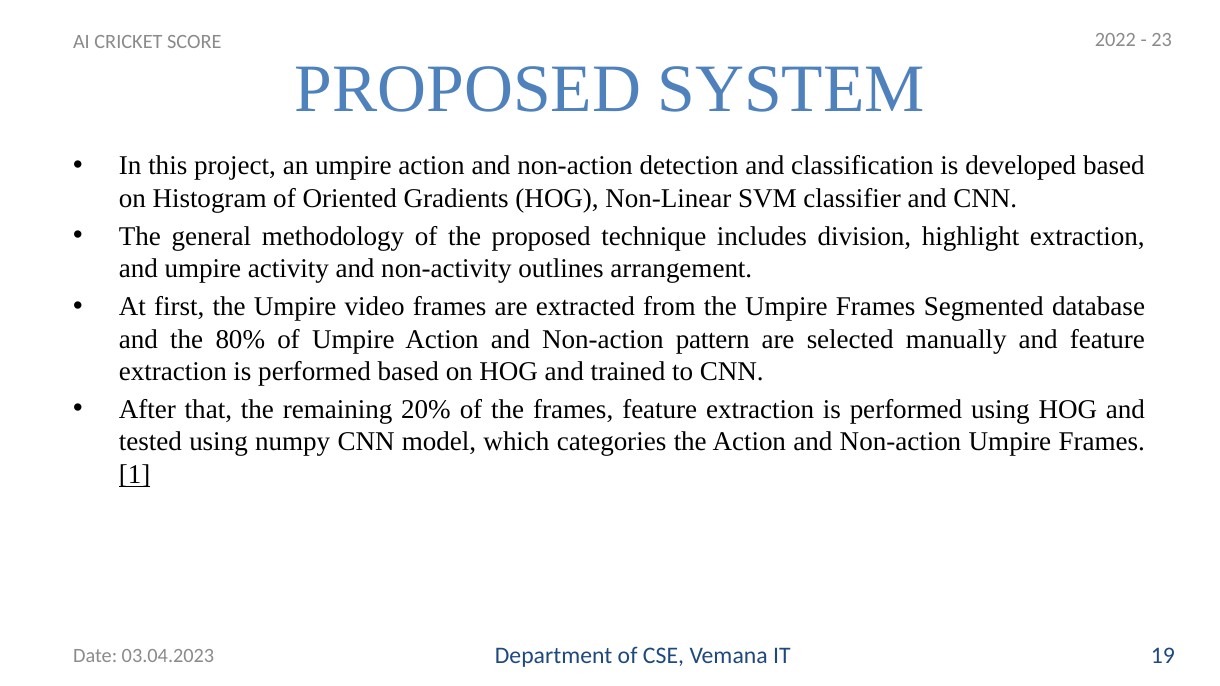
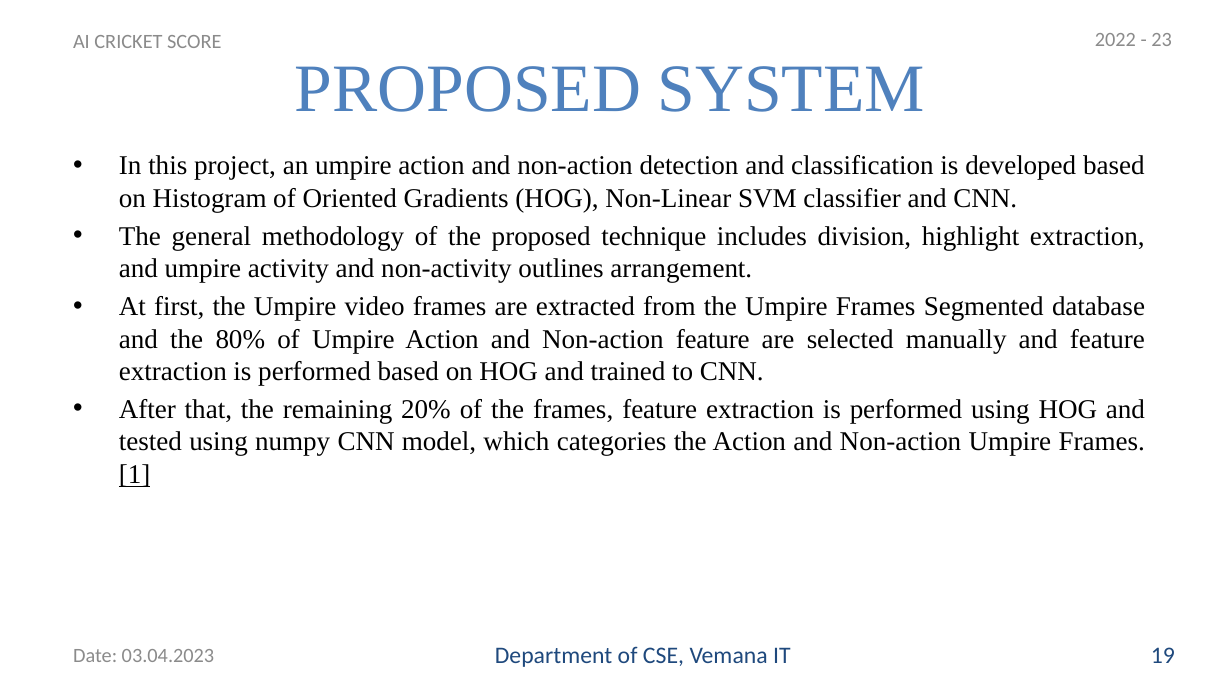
Non-action pattern: pattern -> feature (713, 339)
